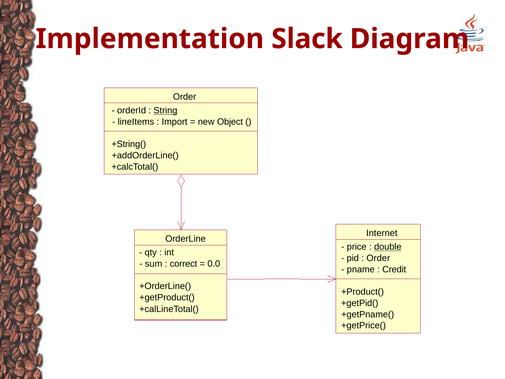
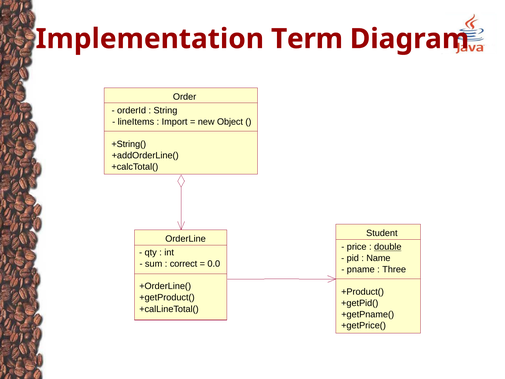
Slack: Slack -> Term (307, 39)
String underline: present -> none (165, 110)
Internet: Internet -> Student (382, 233)
Order: Order -> Name (378, 258)
Credit: Credit -> Three (394, 269)
